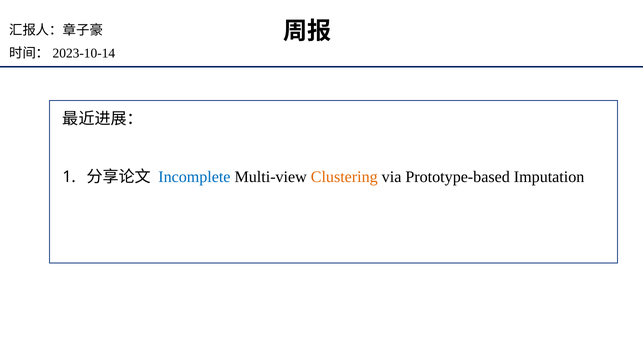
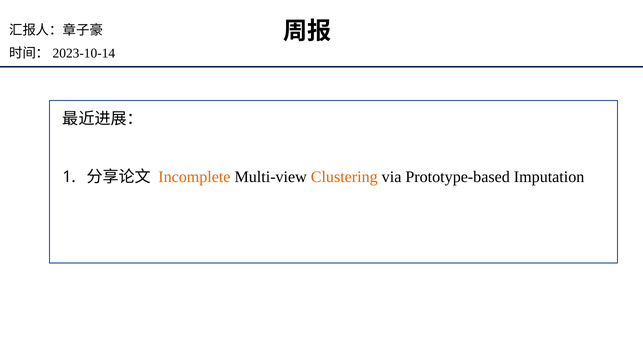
Incomplete colour: blue -> orange (194, 177)
